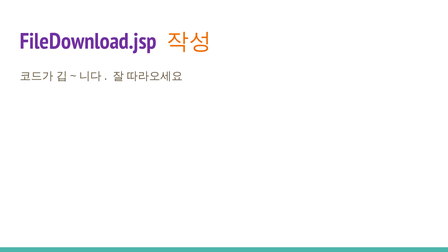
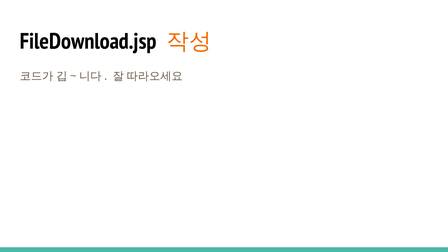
FileDownload.jsp colour: purple -> black (88, 41)
